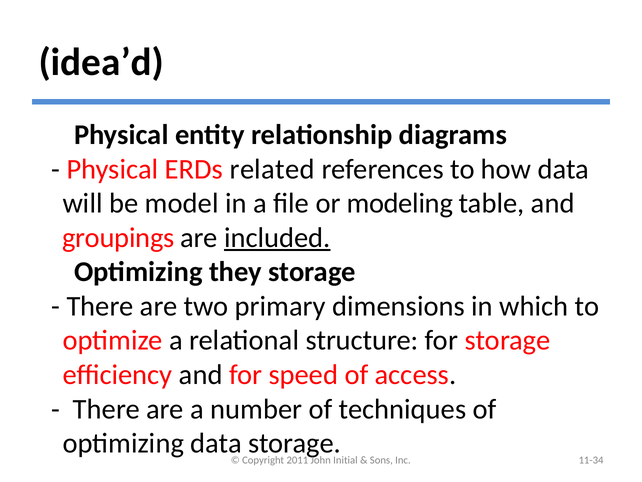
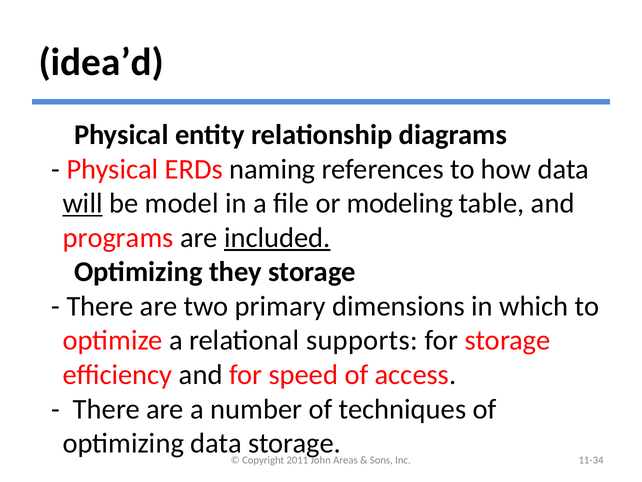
related: related -> naming (272, 169)
will underline: none -> present (83, 203)
groupings: groupings -> programs (118, 237)
structure: structure -> supports (362, 340)
Initial: Initial -> Areas (345, 460)
